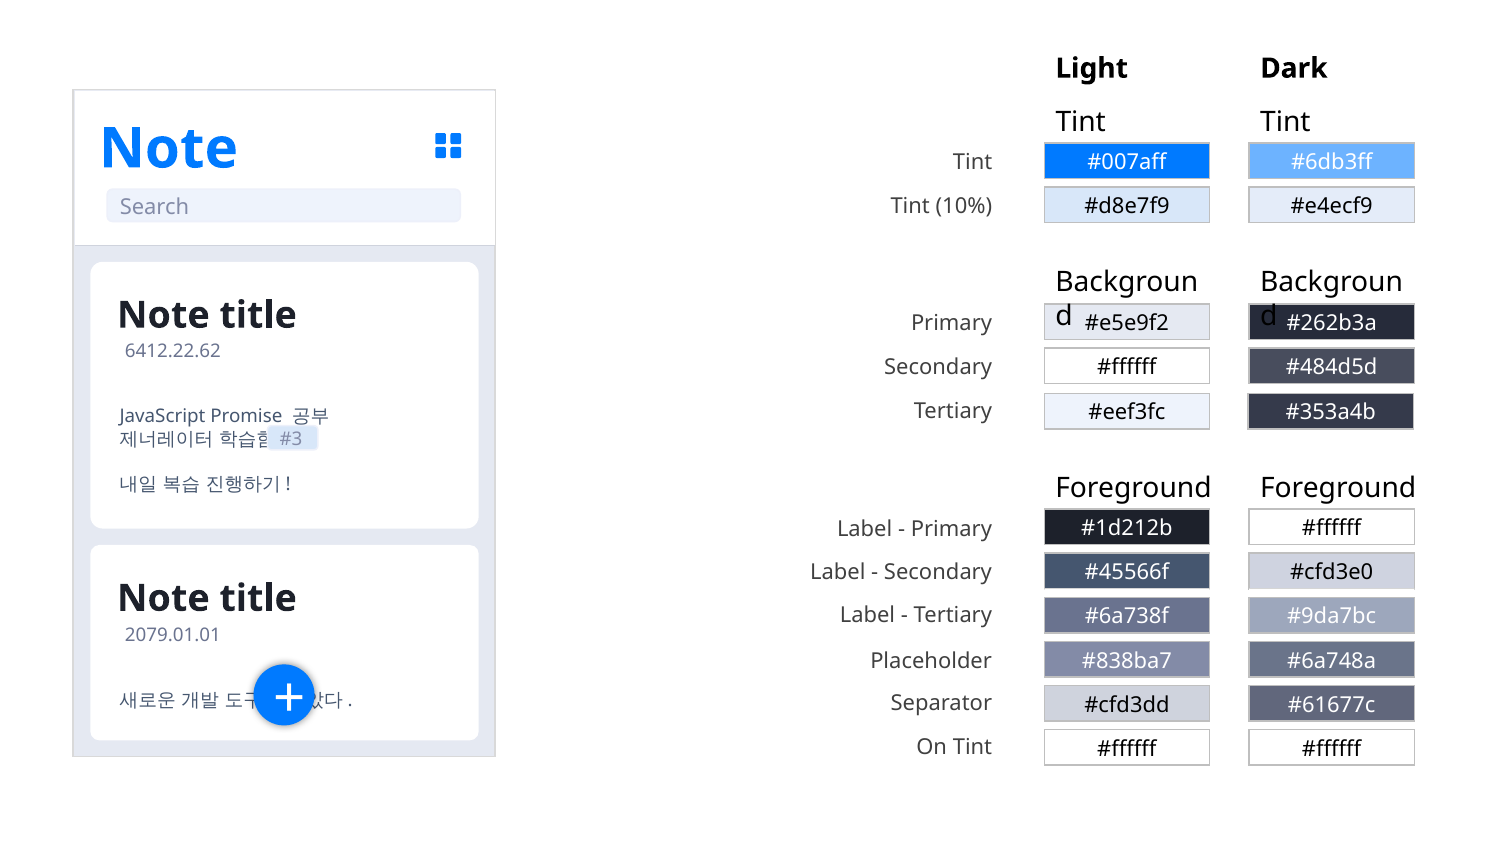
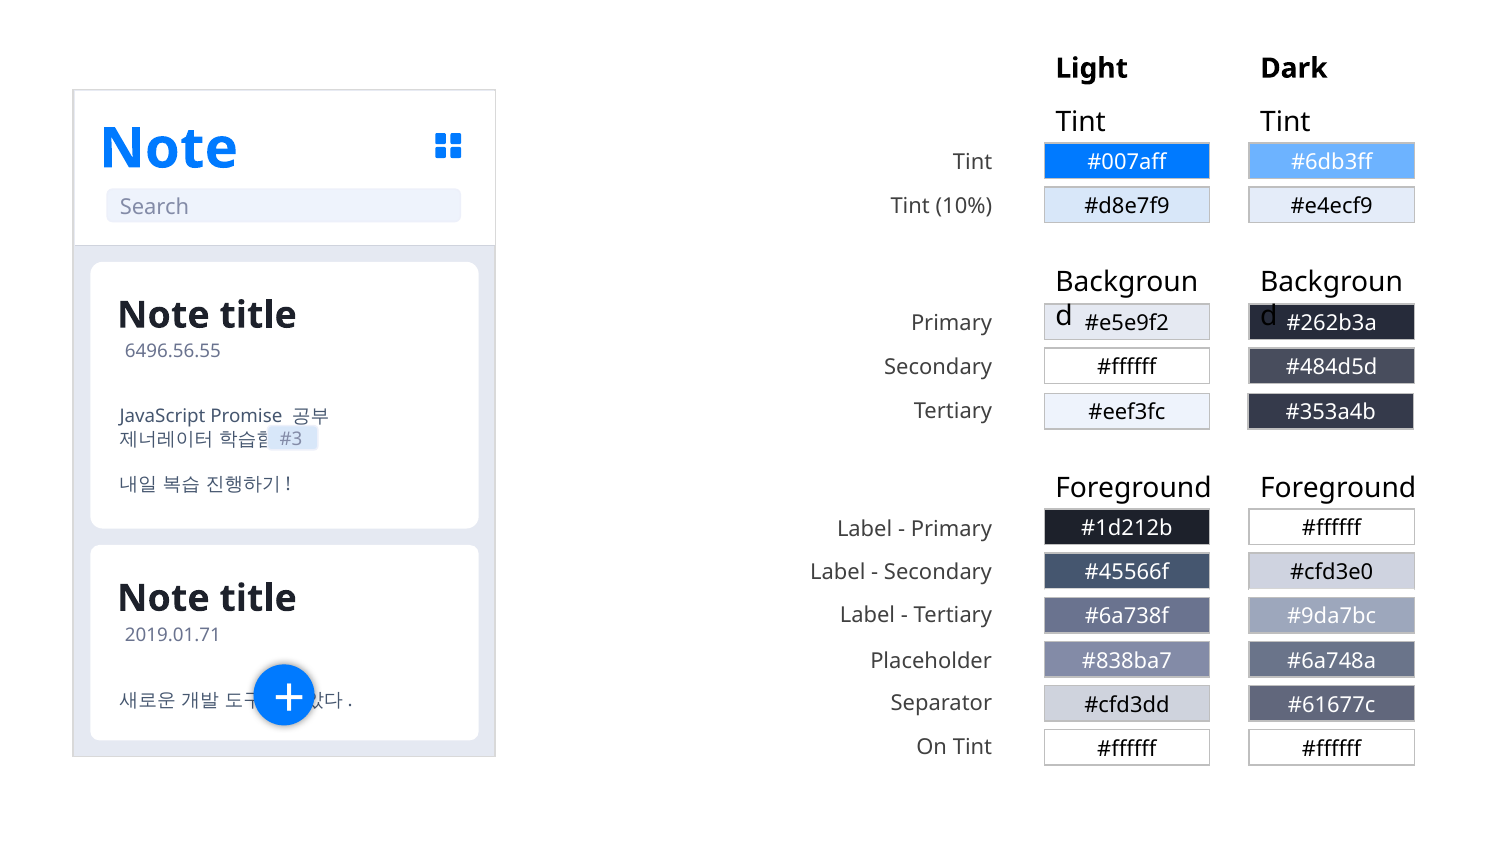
6412.22.62: 6412.22.62 -> 6496.56.55 (173, 352)
2079.01.01: 2079.01.01 -> 2019.01.71 (173, 635)
